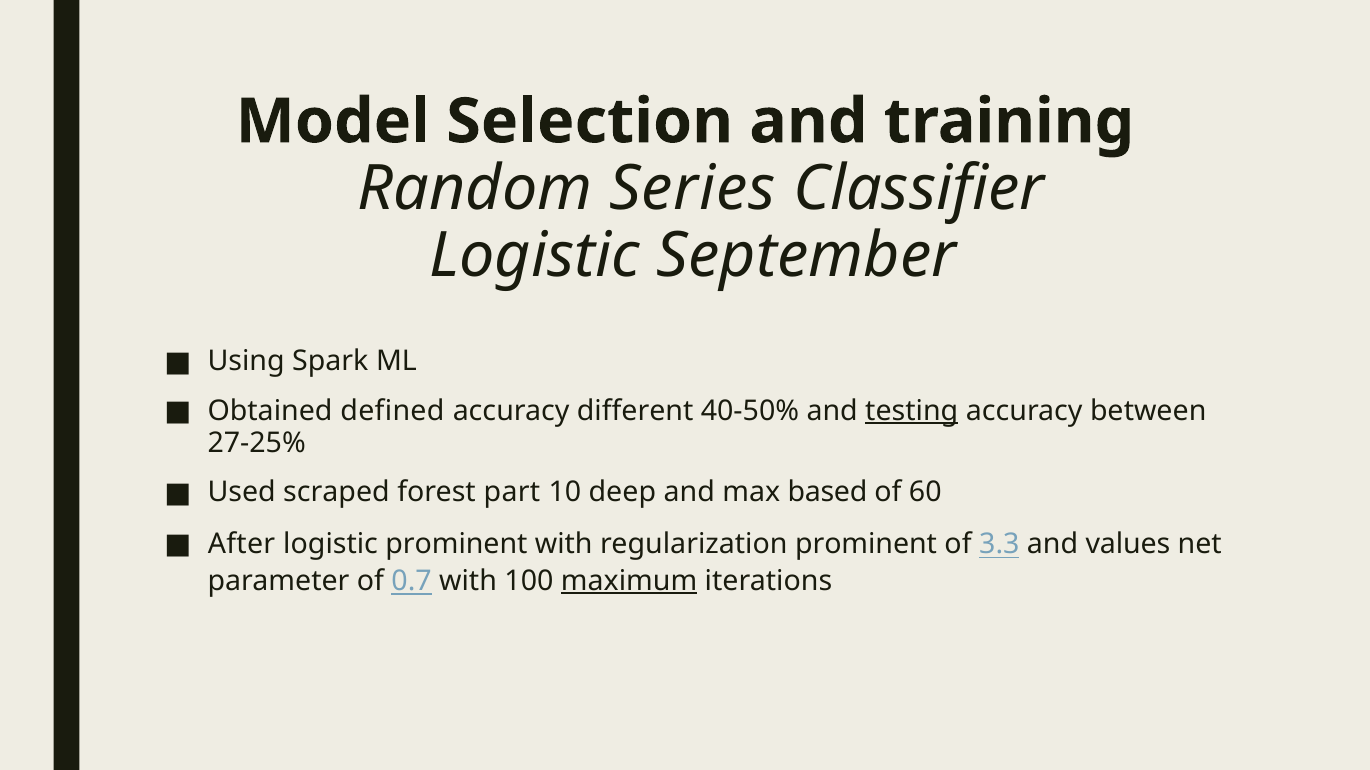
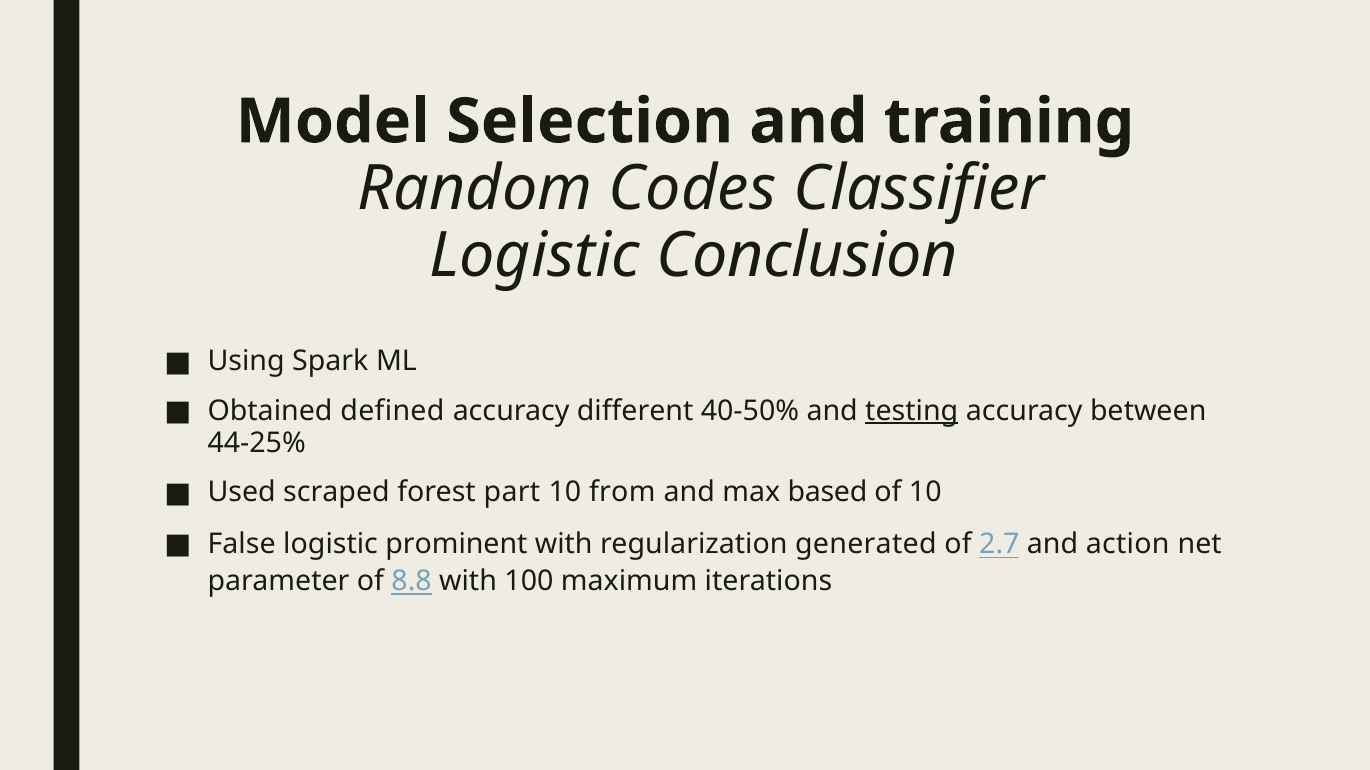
Series: Series -> Codes (693, 189)
September: September -> Conclusion (807, 256)
27-25%: 27-25% -> 44-25% (257, 443)
deep: deep -> from (622, 493)
of 60: 60 -> 10 (925, 493)
After: After -> False (242, 545)
regularization prominent: prominent -> generated (866, 545)
3.3: 3.3 -> 2.7 (999, 545)
values: values -> action (1128, 545)
0.7: 0.7 -> 8.8 (412, 582)
maximum underline: present -> none (629, 582)
